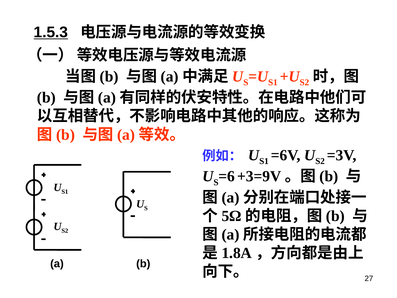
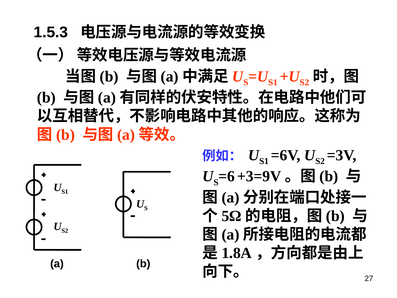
1.5.3 underline: present -> none (51, 32)
